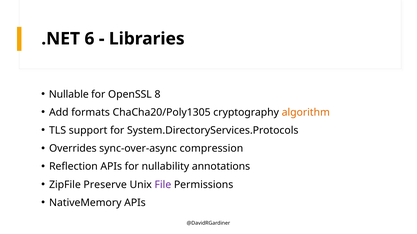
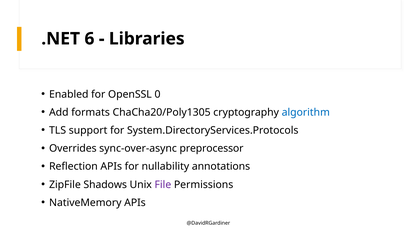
Nullable: Nullable -> Enabled (69, 95)
8: 8 -> 0 (157, 95)
algorithm colour: orange -> blue (306, 113)
compression: compression -> preprocessor (212, 149)
Preserve: Preserve -> Shadows (105, 185)
